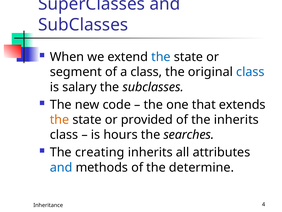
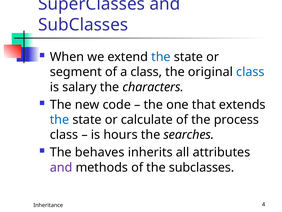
the subclasses: subclasses -> characters (153, 87)
the colour: orange -> blue (60, 119)
provided: provided -> calculate (147, 119)
the inherits: inherits -> process (236, 119)
creating: creating -> behaves (100, 152)
and colour: blue -> purple (61, 167)
the determine: determine -> subclasses (202, 167)
